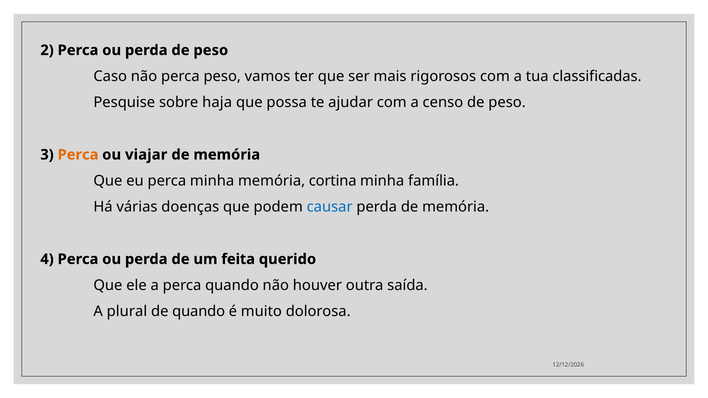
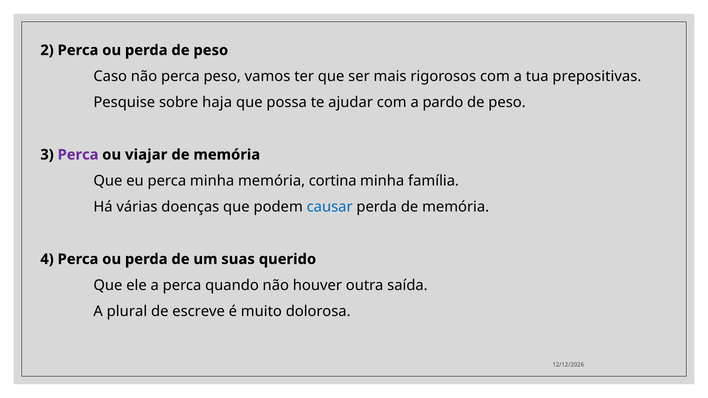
classificadas: classificadas -> prepositivas (597, 76)
censo: censo -> pardo (443, 103)
Perca colour: orange -> purple (78, 155)
feita: feita -> suas (238, 259)
de quando: quando -> escreve (199, 312)
